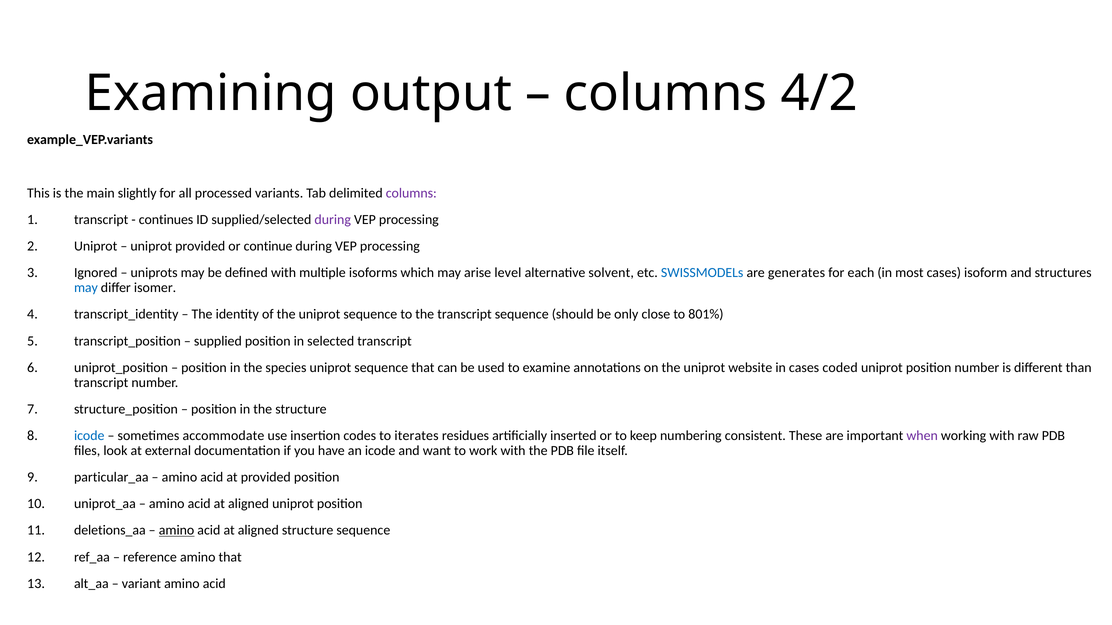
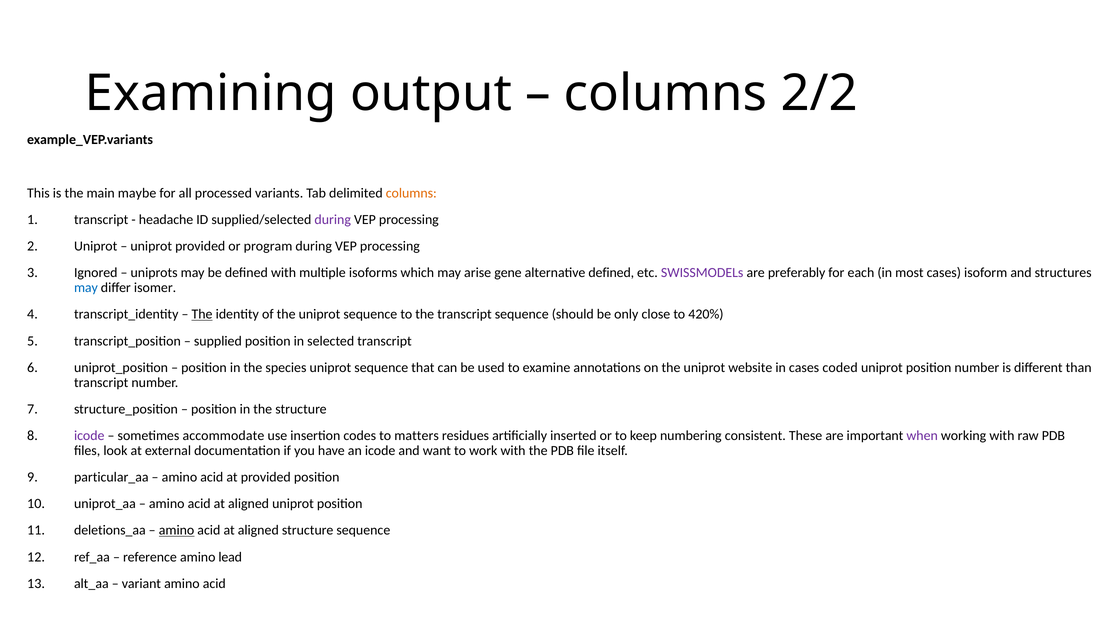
4/2: 4/2 -> 2/2 (819, 93)
slightly: slightly -> maybe (137, 193)
columns colour: purple -> orange (411, 193)
continues: continues -> headache (166, 220)
continue: continue -> program (268, 246)
level: level -> gene (508, 273)
alternative solvent: solvent -> defined (611, 273)
SWISSMODELs colour: blue -> purple (702, 273)
generates: generates -> preferably (797, 273)
The underline: none -> present (202, 315)
801%: 801% -> 420% (706, 315)
icode colour: blue -> purple (89, 436)
iterates: iterates -> matters (417, 436)
amino that: that -> lead (230, 557)
